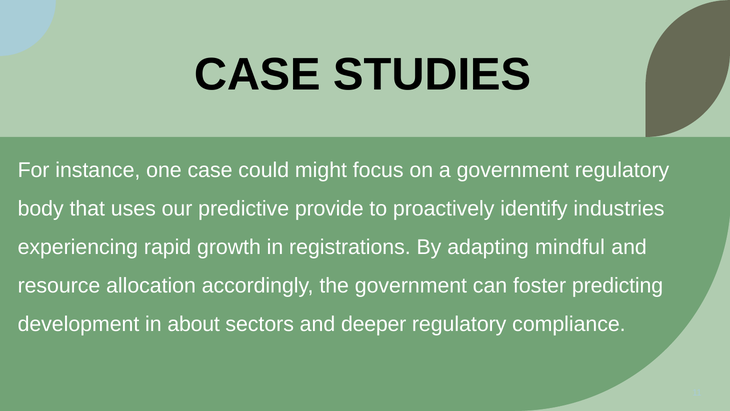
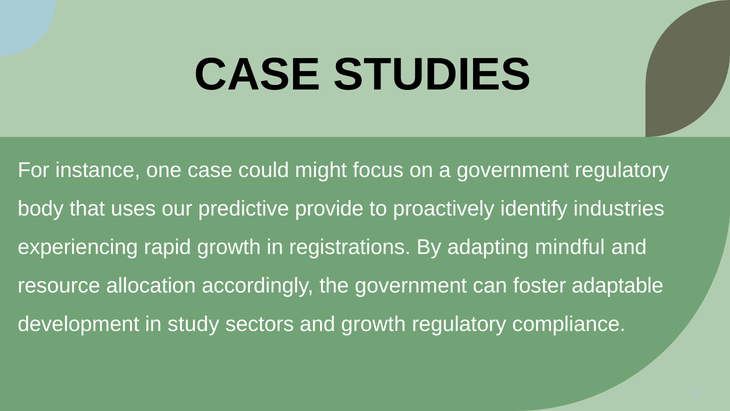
predicting: predicting -> adaptable (618, 285)
about: about -> study (193, 324)
and deeper: deeper -> growth (373, 324)
